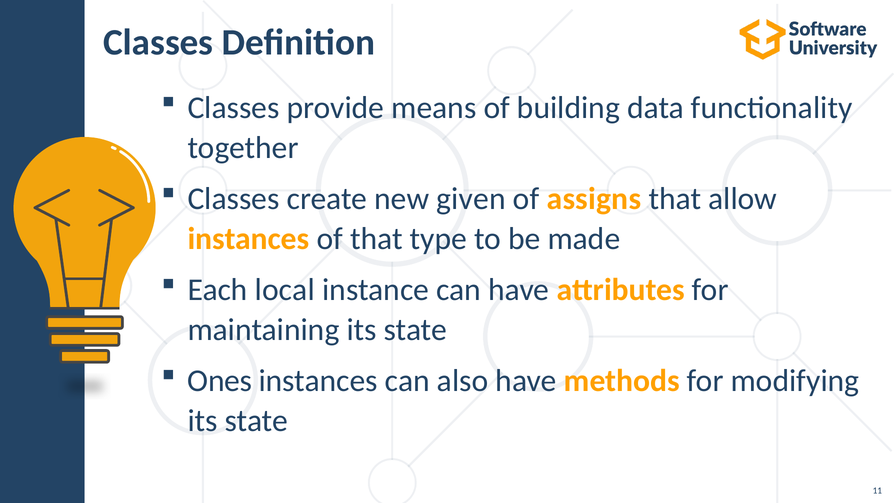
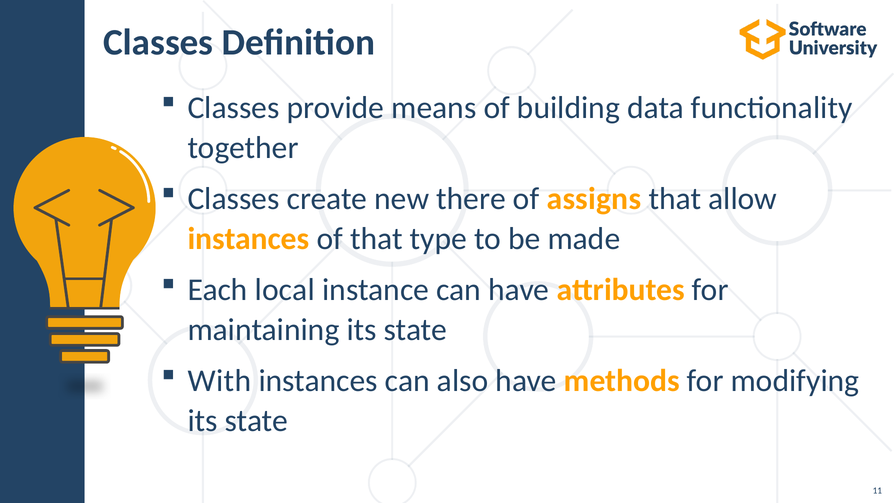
given: given -> there (471, 199)
Ones: Ones -> With (219, 381)
